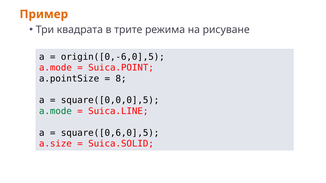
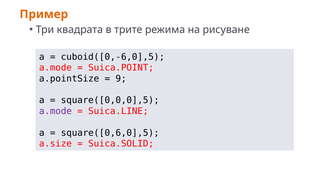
origin([0,-6,0],5: origin([0,-6,0],5 -> cuboid([0,-6,0],5 (113, 57)
8: 8 -> 9 (121, 79)
a.mode colour: green -> purple (55, 111)
